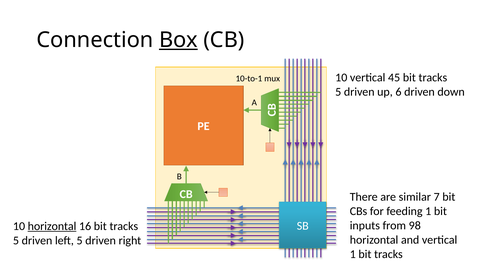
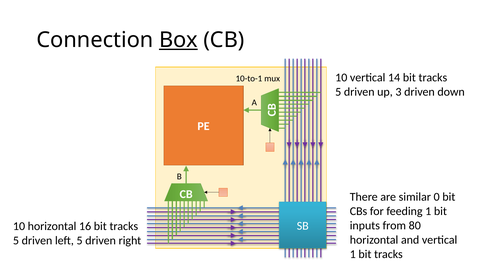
45: 45 -> 14 (394, 78)
6: 6 -> 3 (398, 92)
7: 7 -> 0 (437, 197)
98: 98 -> 80 (415, 226)
horizontal underline: present -> none (52, 227)
